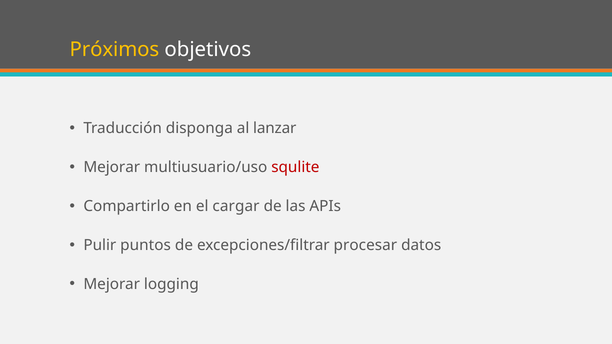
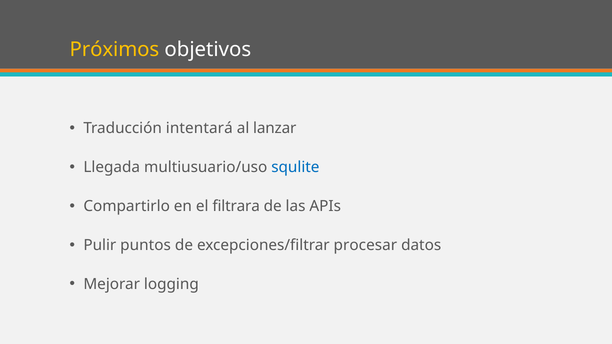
disponga: disponga -> intentará (199, 128)
Mejorar: Mejorar -> Llegada (112, 167)
squlite colour: red -> blue (295, 167)
cargar: cargar -> filtrara (236, 206)
